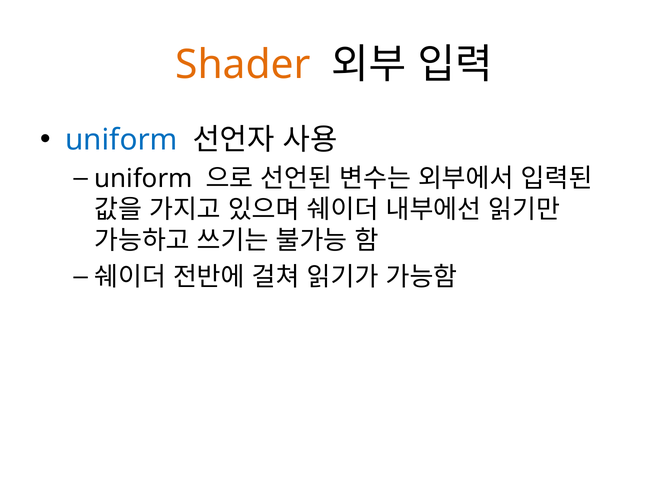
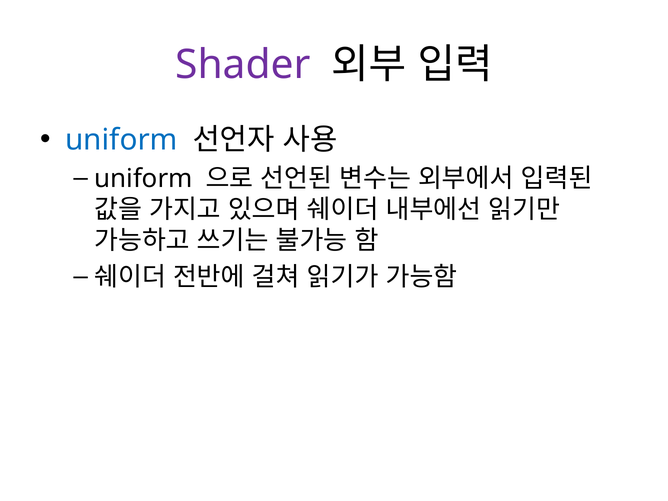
Shader colour: orange -> purple (243, 65)
